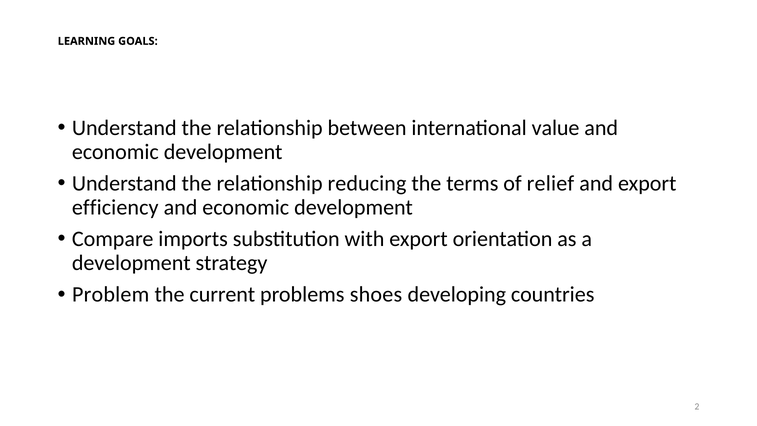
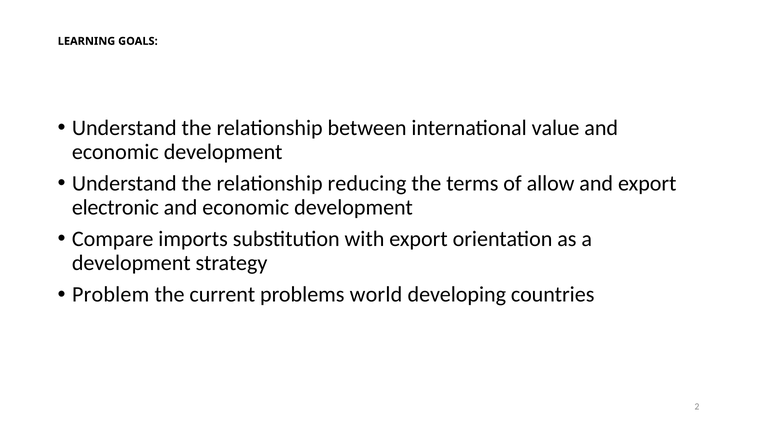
relief: relief -> allow (551, 183)
efficiency: efficiency -> electronic (115, 207)
shoes: shoes -> world (376, 294)
